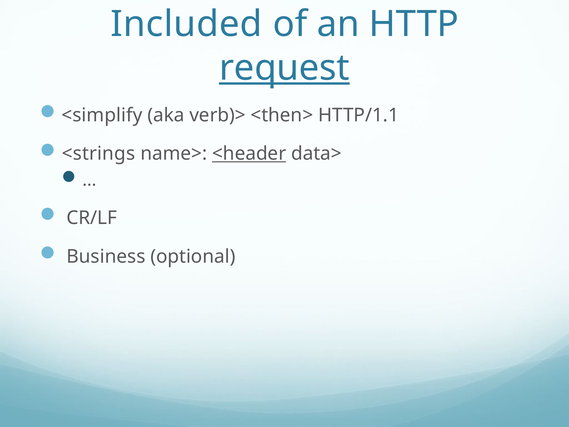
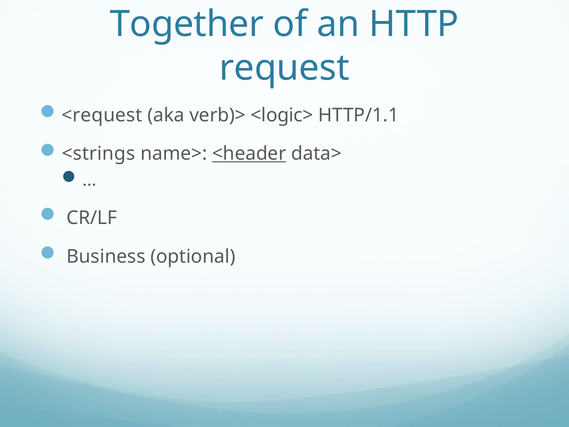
Included: Included -> Together (187, 24)
request underline: present -> none (284, 68)
<simplify: <simplify -> <request (102, 115)
<then>: <then> -> <logic> (282, 115)
